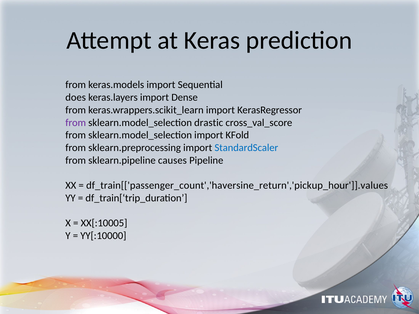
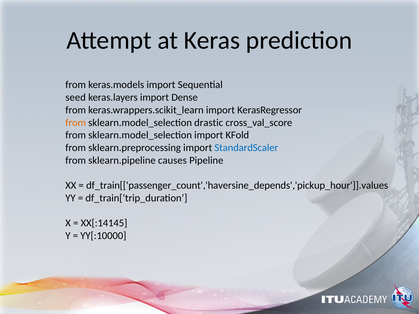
does: does -> seed (76, 98)
from colour: purple -> orange (76, 123)
df_train[['passenger_count','haversine_return','pickup_hour']].values: df_train[['passenger_count','haversine_return','pickup_hour']].values -> df_train[['passenger_count','haversine_depends','pickup_hour']].values (237, 186)
XX[:10005: XX[:10005 -> XX[:14145 (104, 223)
